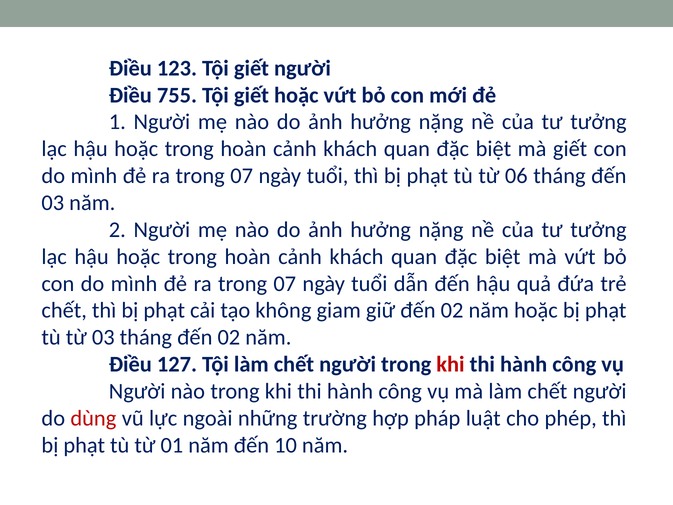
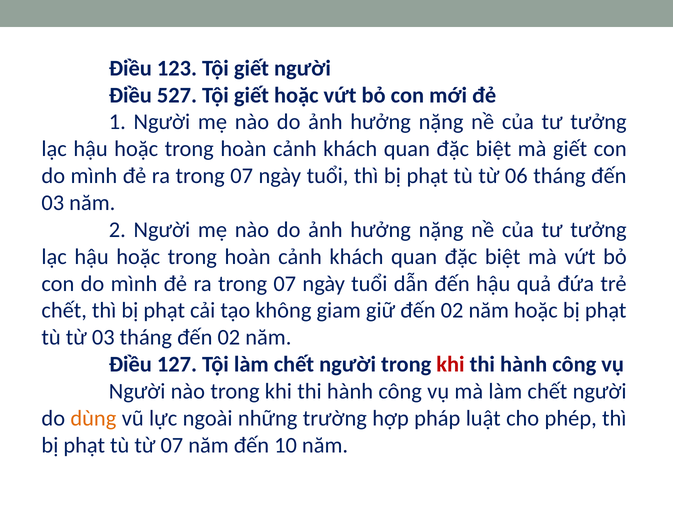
755: 755 -> 527 (177, 95)
dùng colour: red -> orange (93, 418)
từ 01: 01 -> 07 (172, 445)
